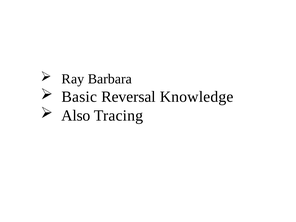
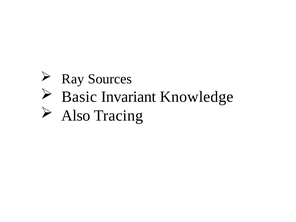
Barbara: Barbara -> Sources (110, 79)
Reversal: Reversal -> Invariant (129, 97)
